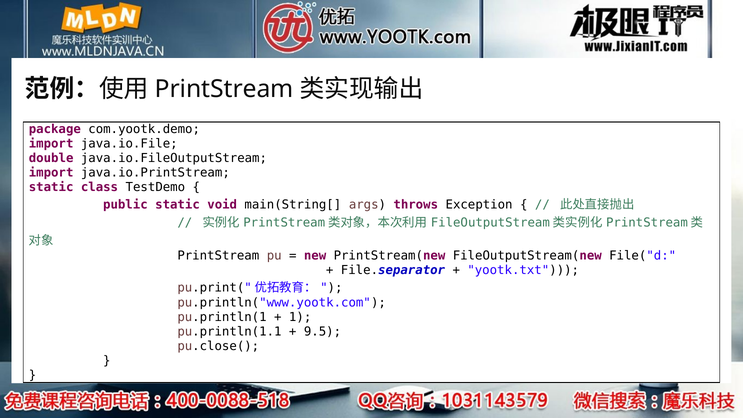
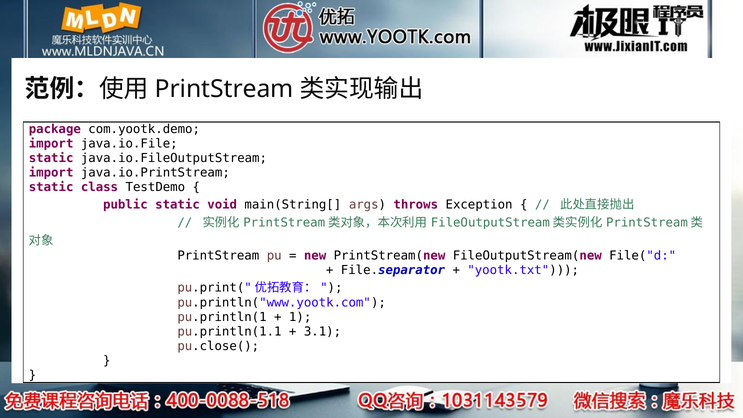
double: double -> static (51, 158)
9.5: 9.5 -> 3.1 (323, 332)
